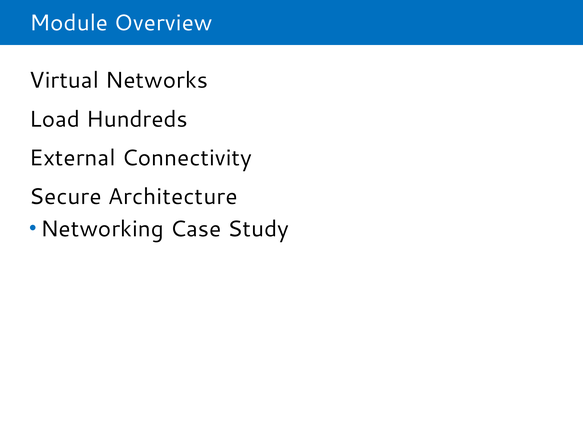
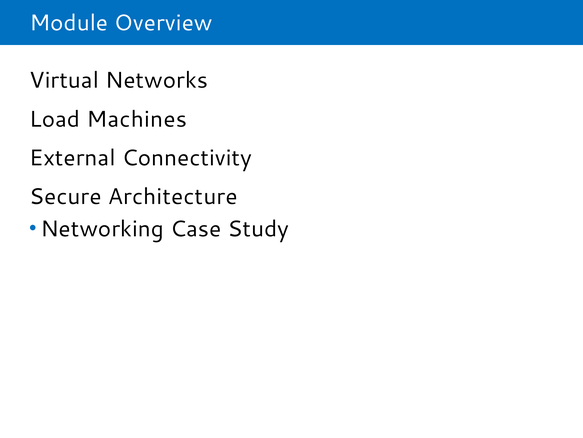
Hundreds: Hundreds -> Machines (137, 119)
